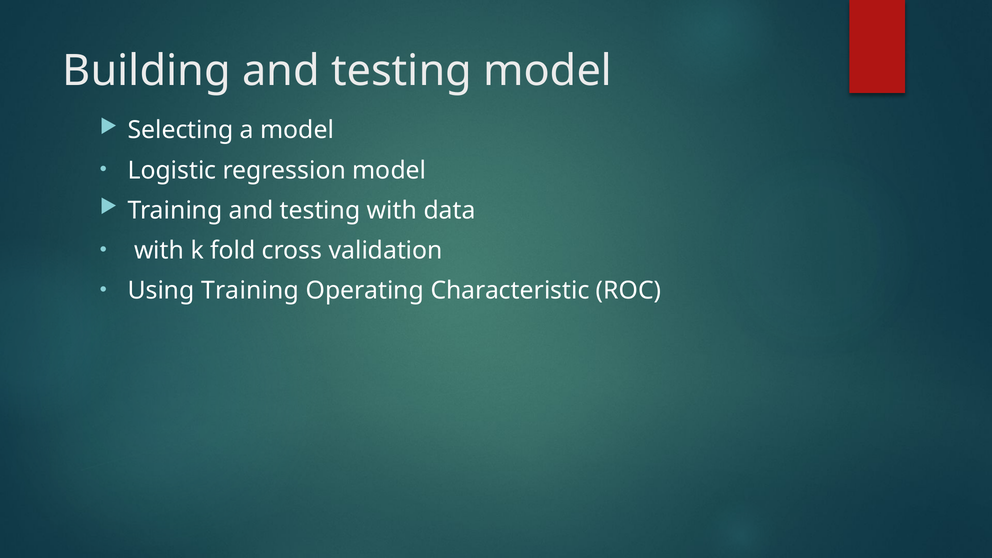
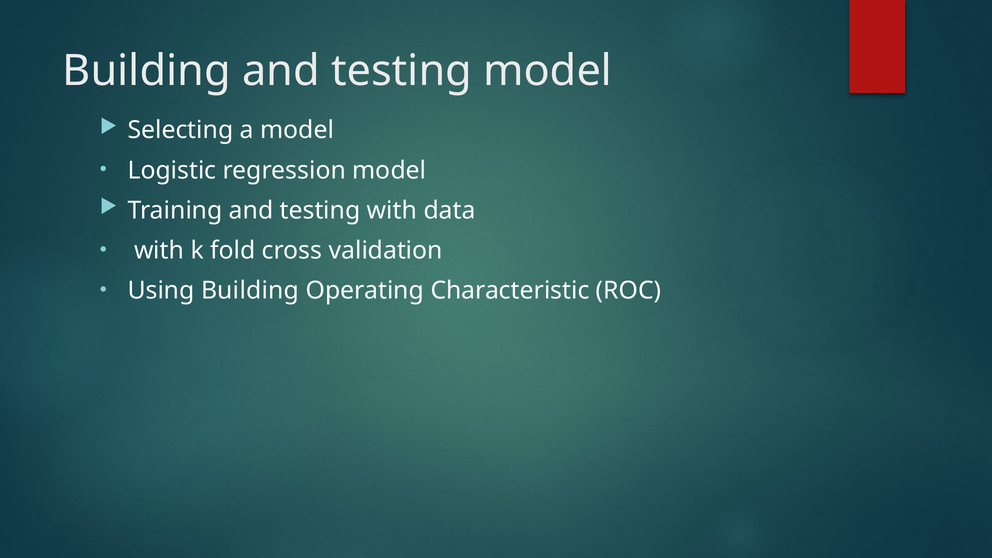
Using Training: Training -> Building (250, 291)
